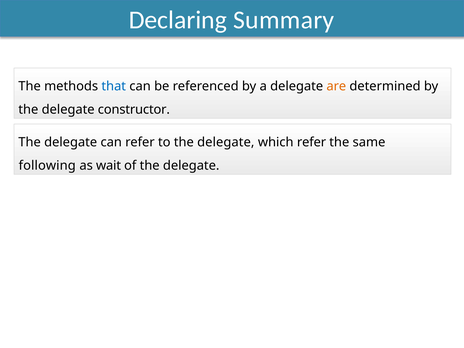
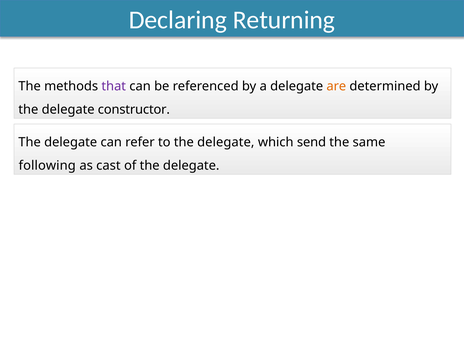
Summary: Summary -> Returning (284, 20)
that colour: blue -> purple (114, 86)
which refer: refer -> send (311, 142)
wait: wait -> cast (108, 166)
